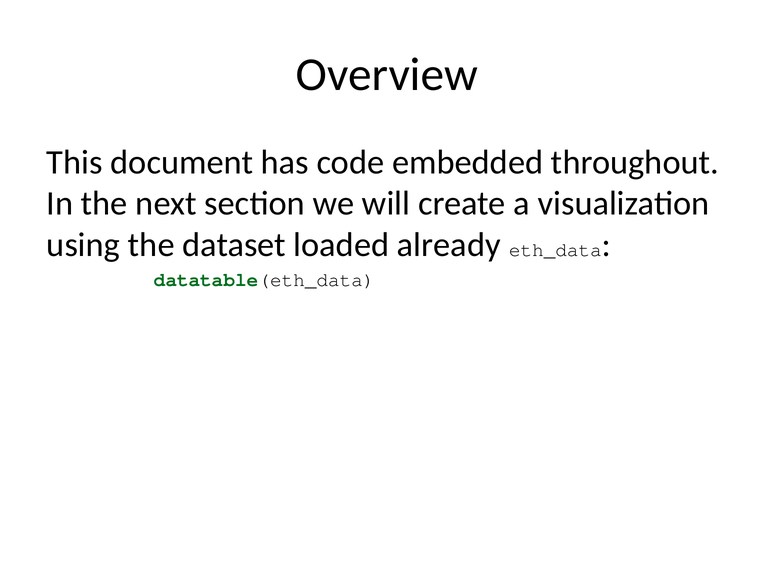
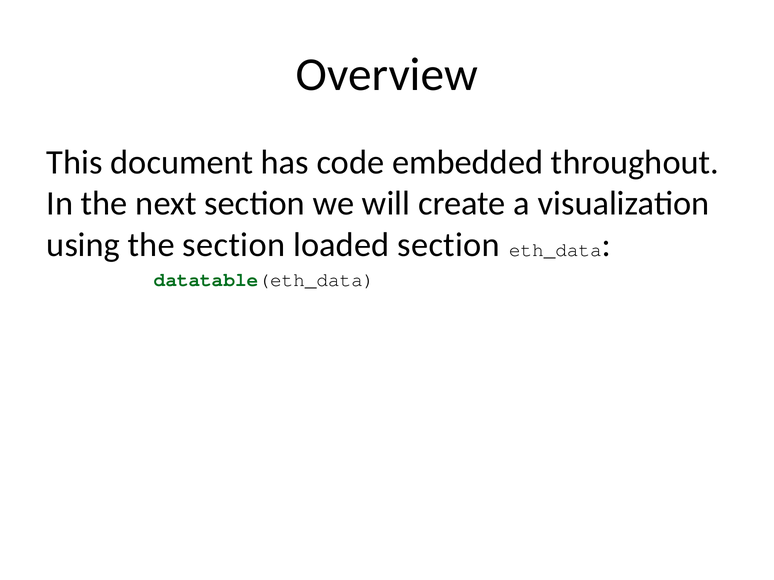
the dataset: dataset -> section (234, 245)
loaded already: already -> section (449, 245)
